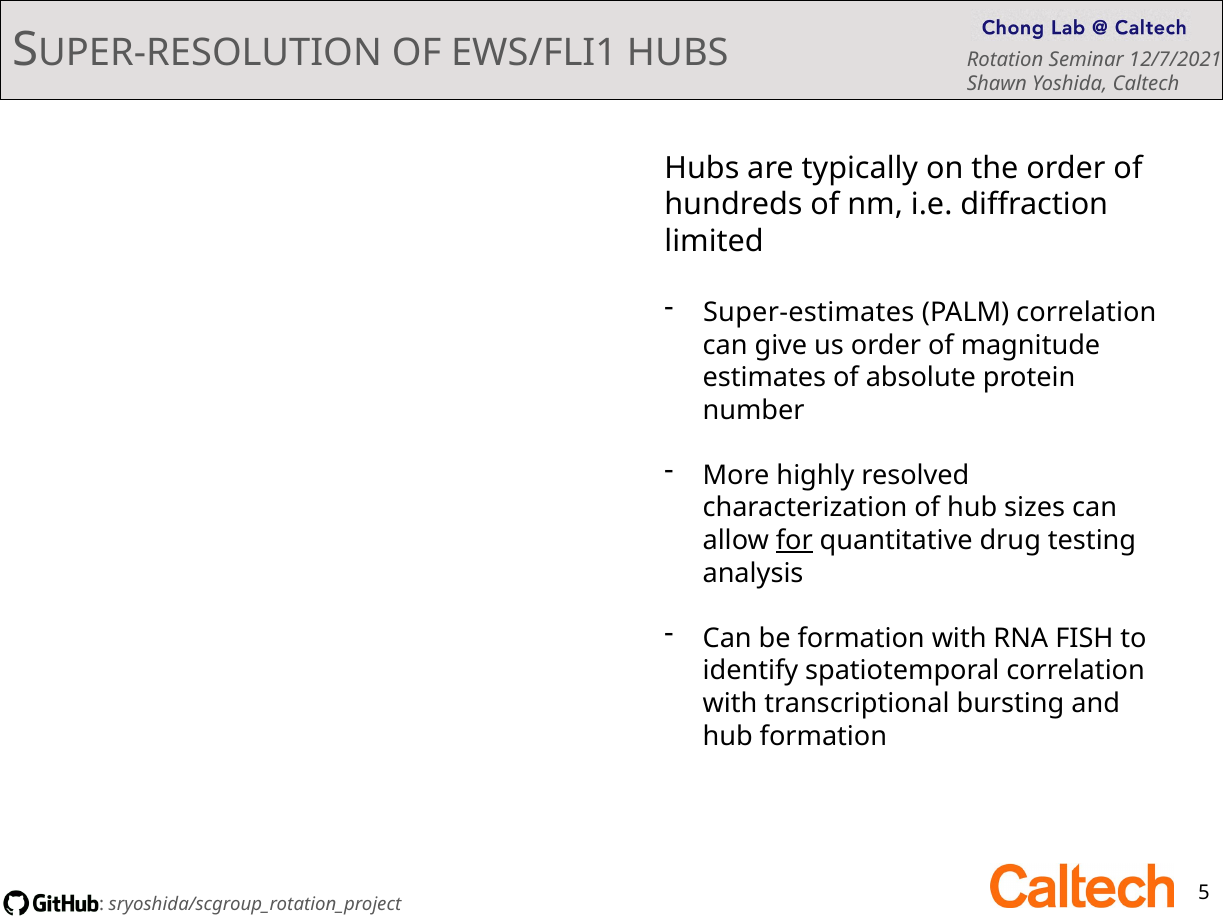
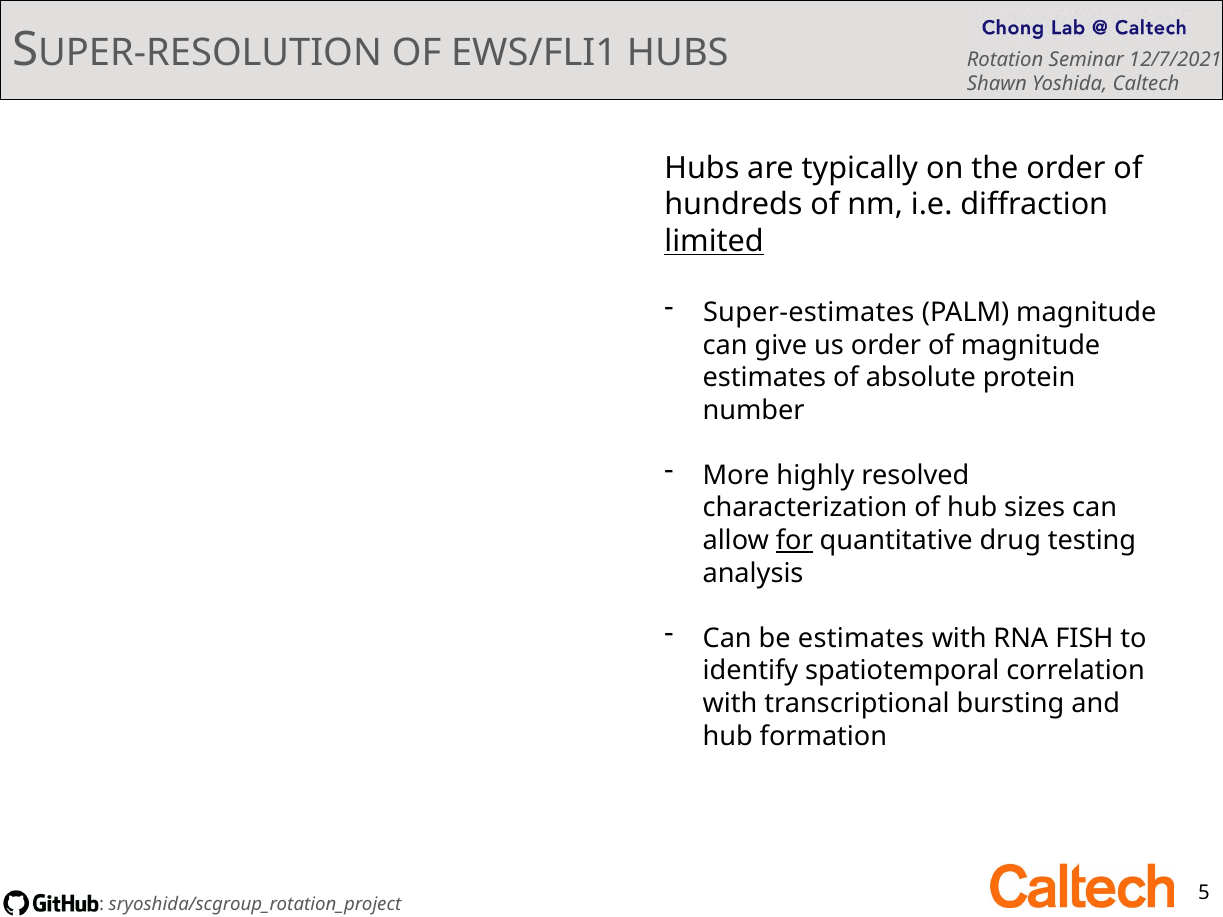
limited underline: none -> present (714, 241)
PALM correlation: correlation -> magnitude (1086, 313)
be formation: formation -> estimates (861, 639)
